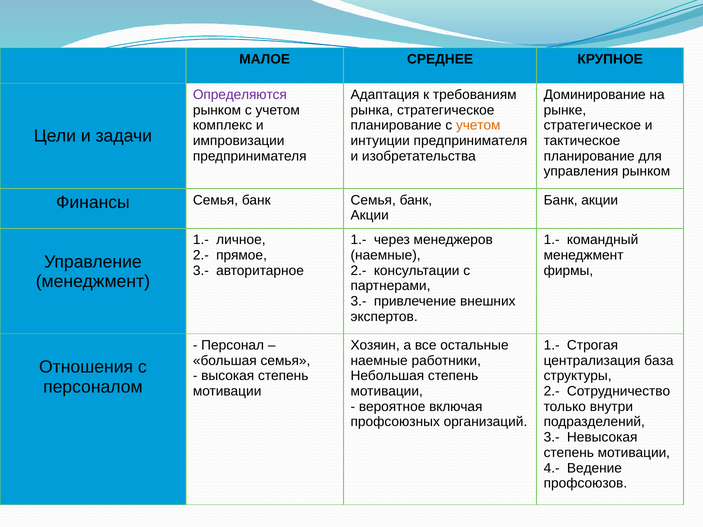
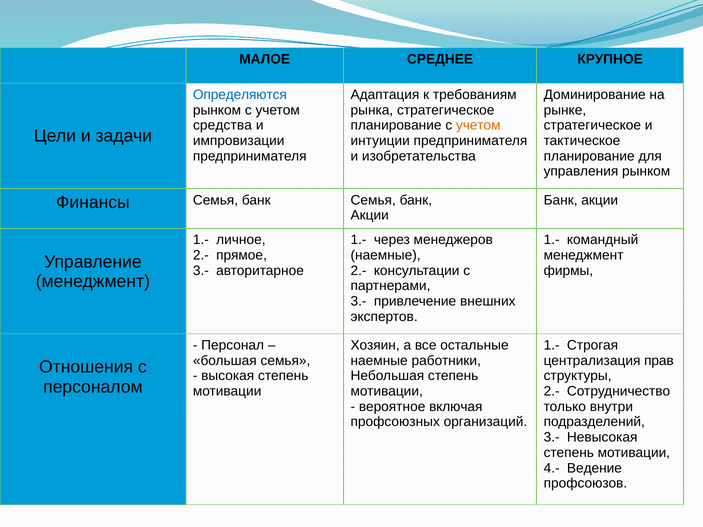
Определяются colour: purple -> blue (240, 95)
комплекс: комплекс -> средства (222, 125)
база: база -> прав (659, 361)
